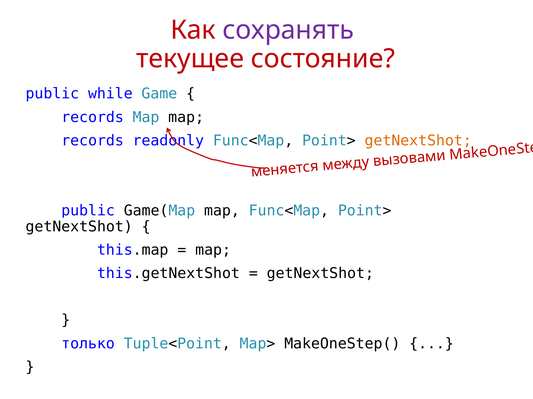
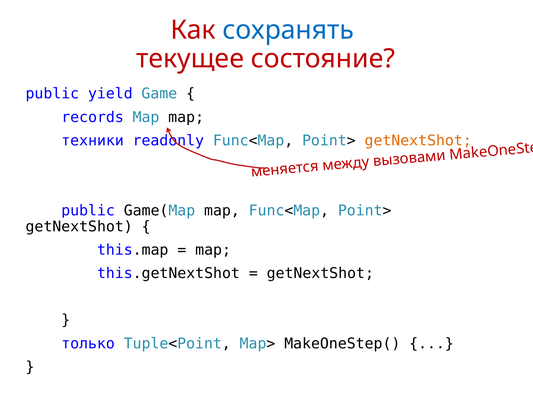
сохранять colour: purple -> blue (288, 30)
while: while -> yield (110, 94)
records: records -> техники (93, 141)
